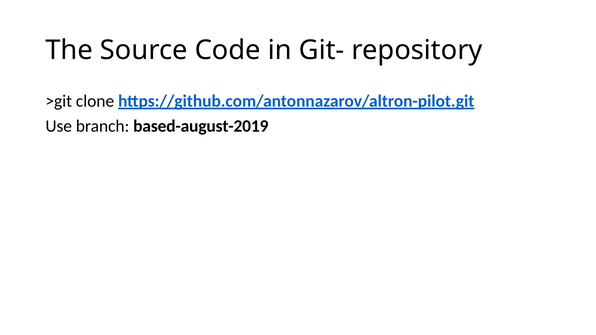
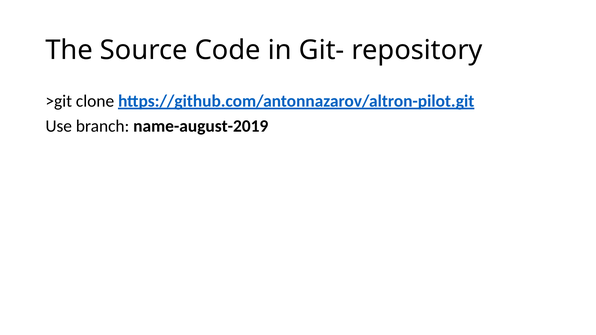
based-august-2019: based-august-2019 -> name-august-2019 (201, 126)
